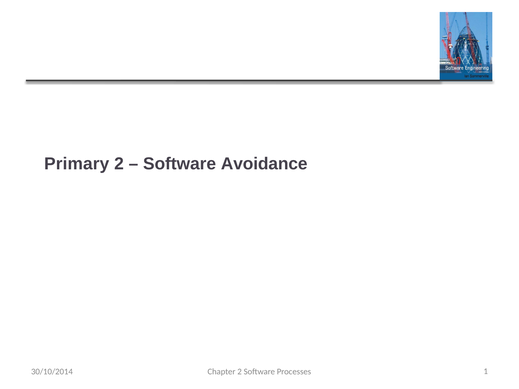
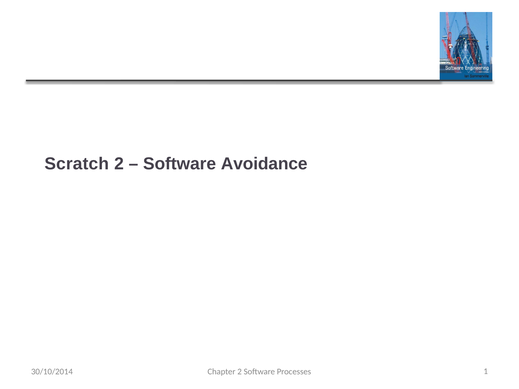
Primary: Primary -> Scratch (77, 164)
